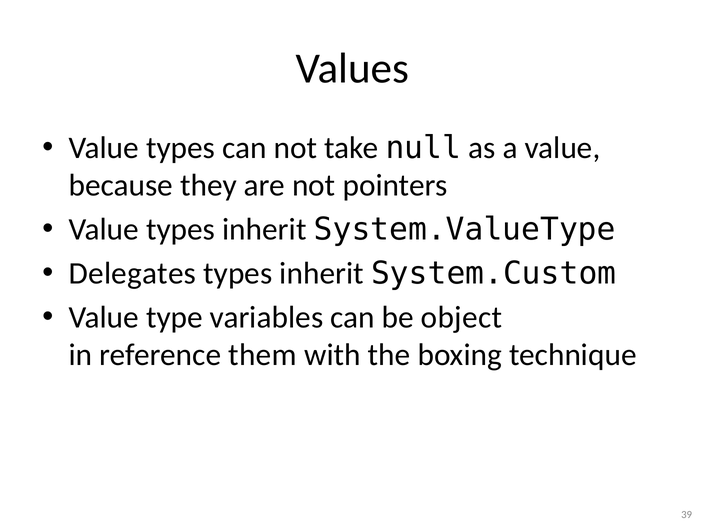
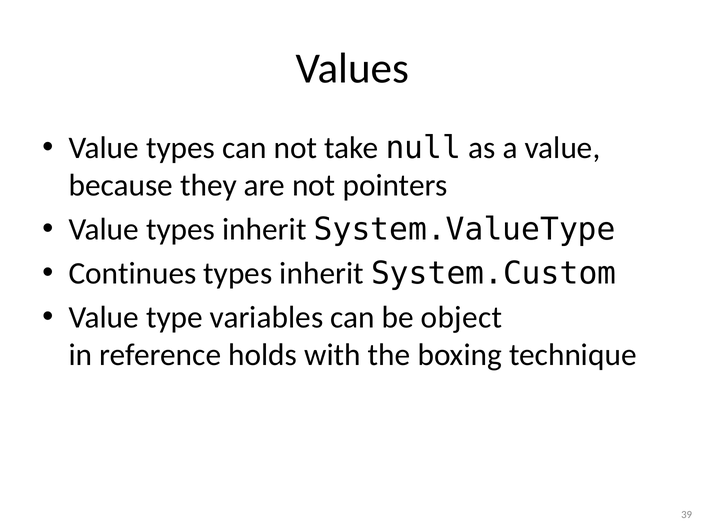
Delegates: Delegates -> Continues (133, 273)
them: them -> holds (263, 355)
